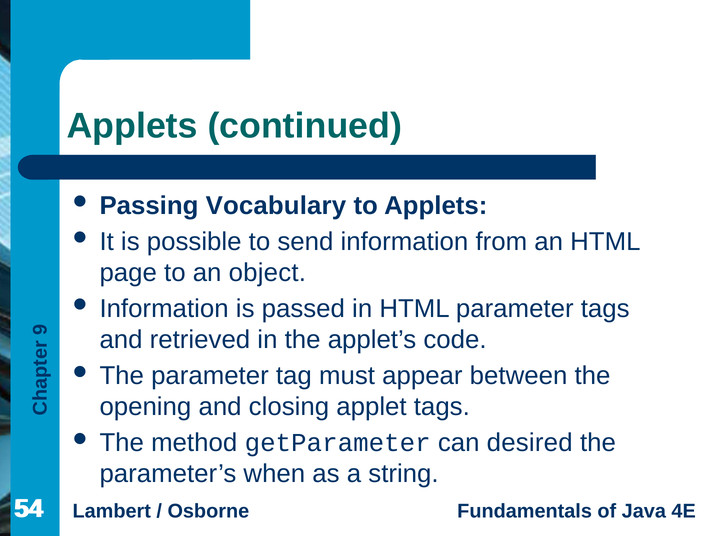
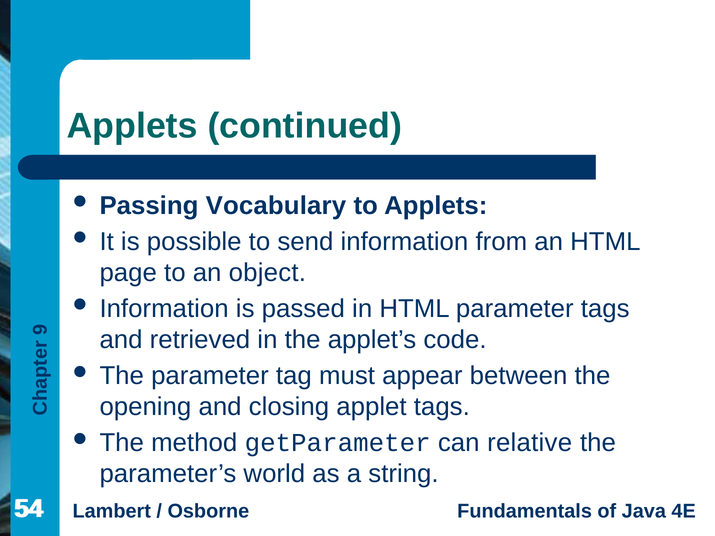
desired: desired -> relative (530, 443)
when: when -> world (274, 474)
